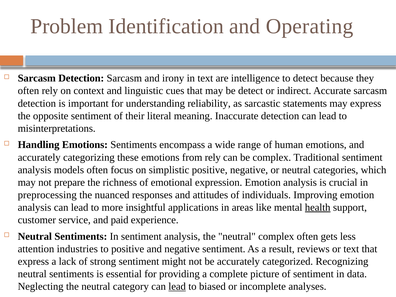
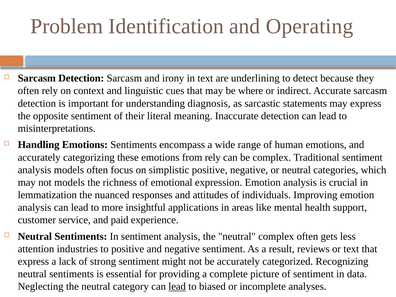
intelligence: intelligence -> underlining (255, 78)
be detect: detect -> where (251, 91)
reliability: reliability -> diagnosis (209, 103)
not prepare: prepare -> models (69, 182)
preprocessing: preprocessing -> lemmatization (47, 195)
health underline: present -> none (318, 207)
